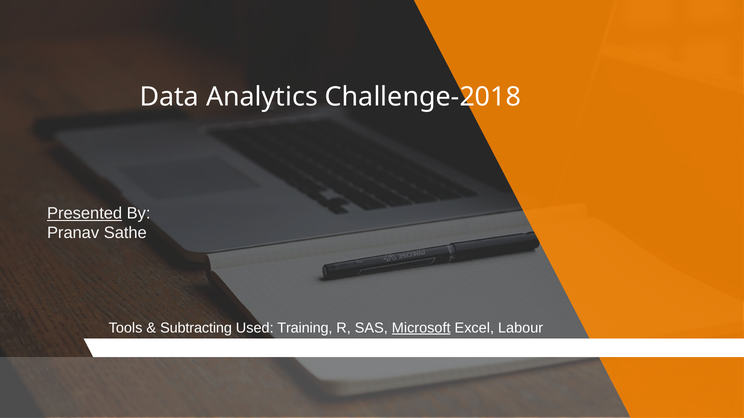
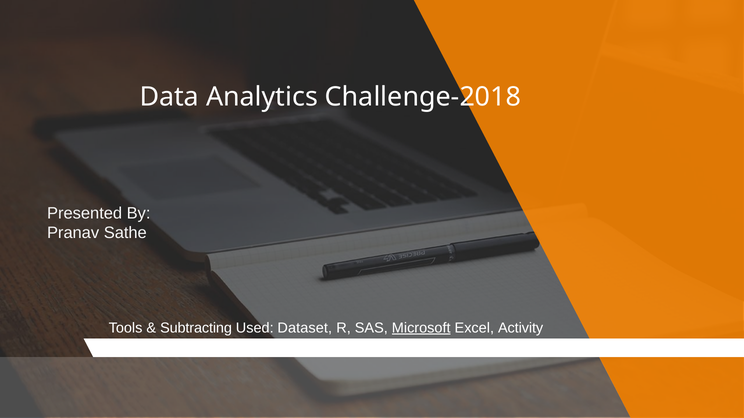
Presented underline: present -> none (85, 214)
Training: Training -> Dataset (305, 328)
Labour: Labour -> Activity (521, 328)
